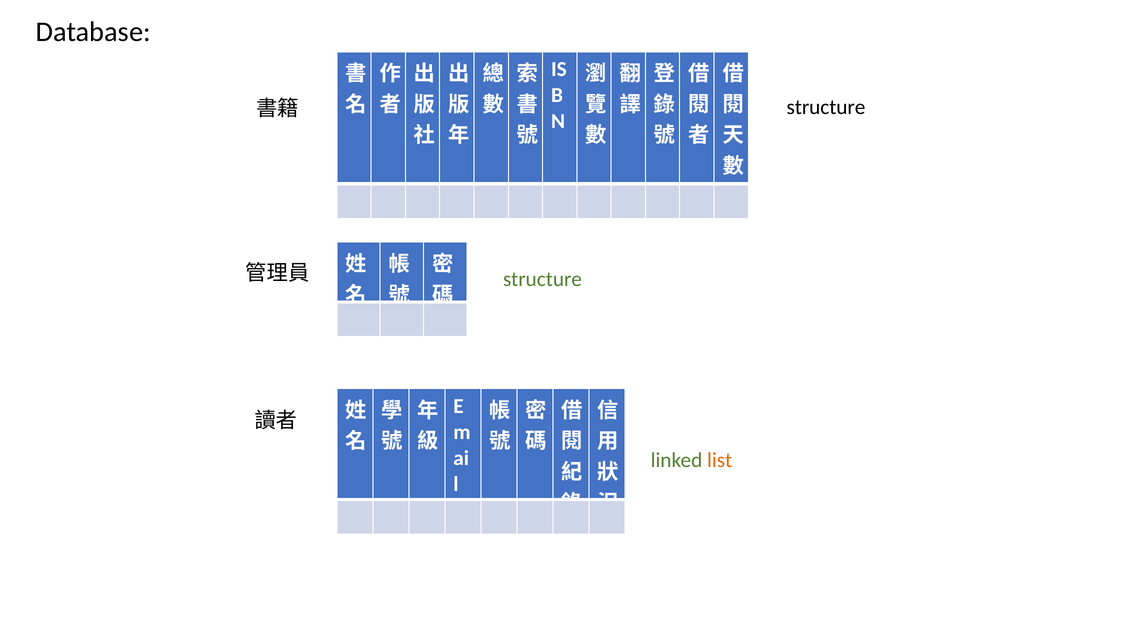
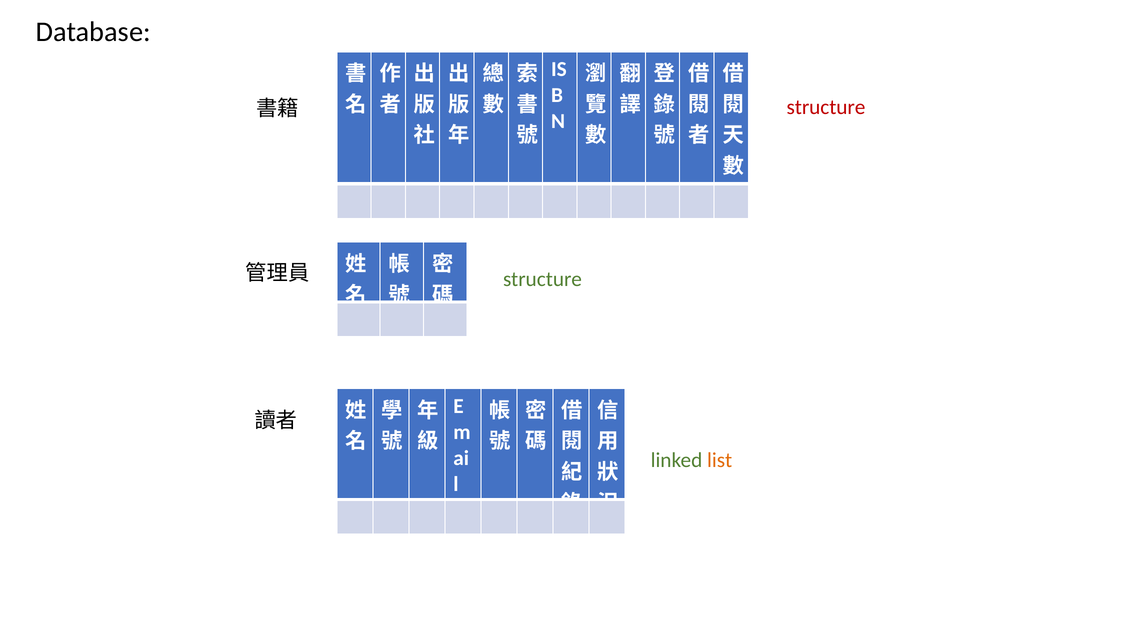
structure colour: black -> red (826, 107)
